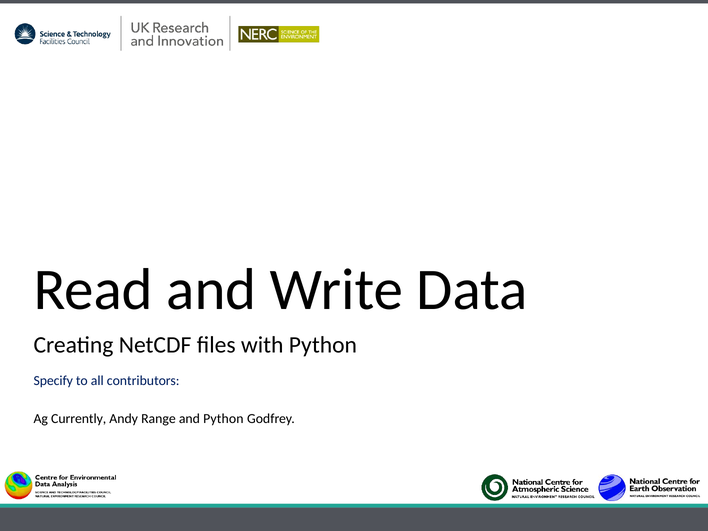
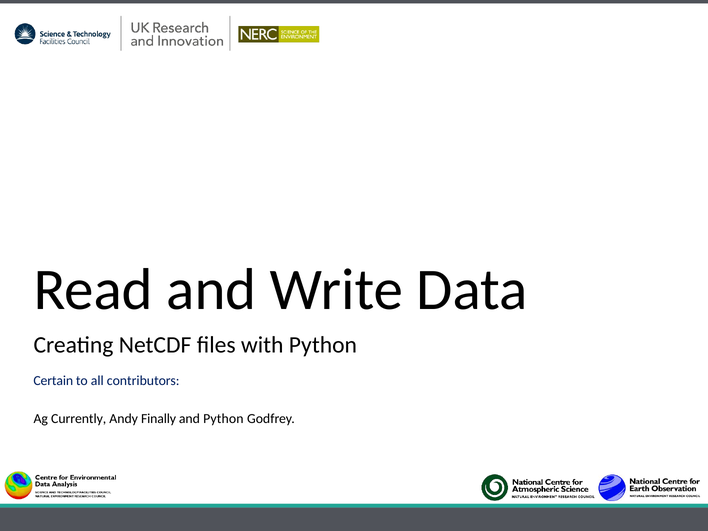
Specify: Specify -> Certain (53, 381)
Range: Range -> Finally (159, 419)
